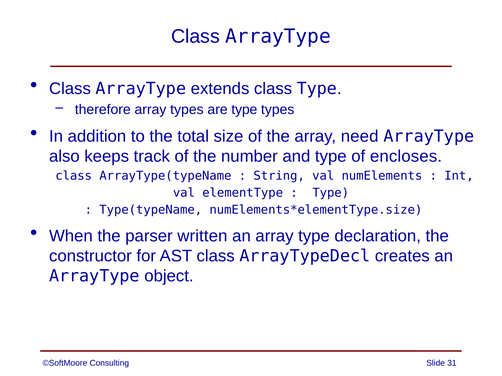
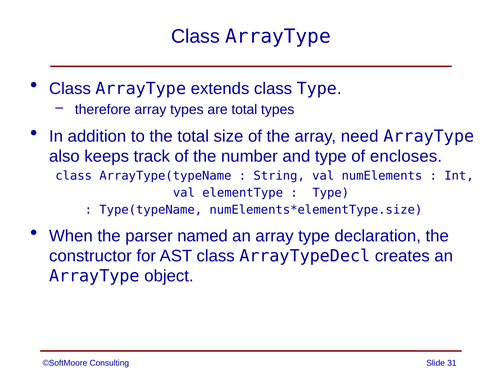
are type: type -> total (244, 110)
written: written -> named (203, 236)
